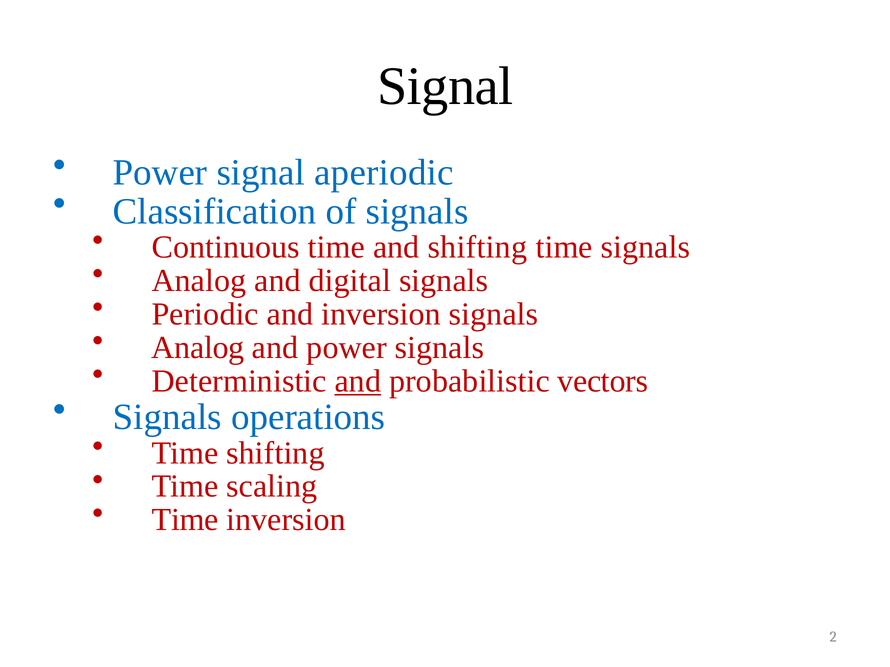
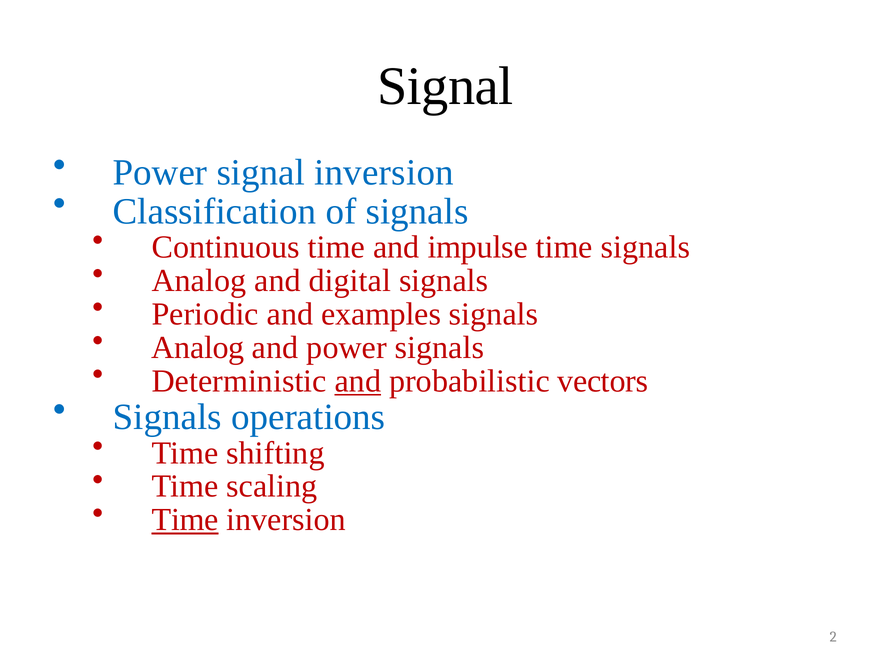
signal aperiodic: aperiodic -> inversion (384, 173)
and shifting: shifting -> impulse (478, 247)
and inversion: inversion -> examples (381, 314)
Time underline: none -> present (185, 520)
